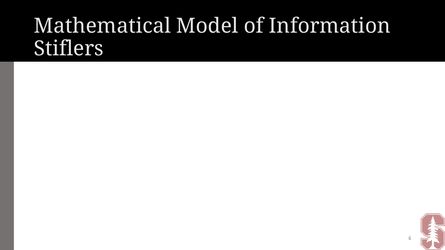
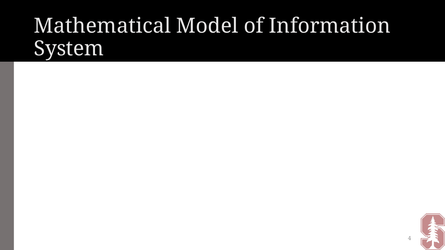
Stiflers: Stiflers -> System (69, 49)
